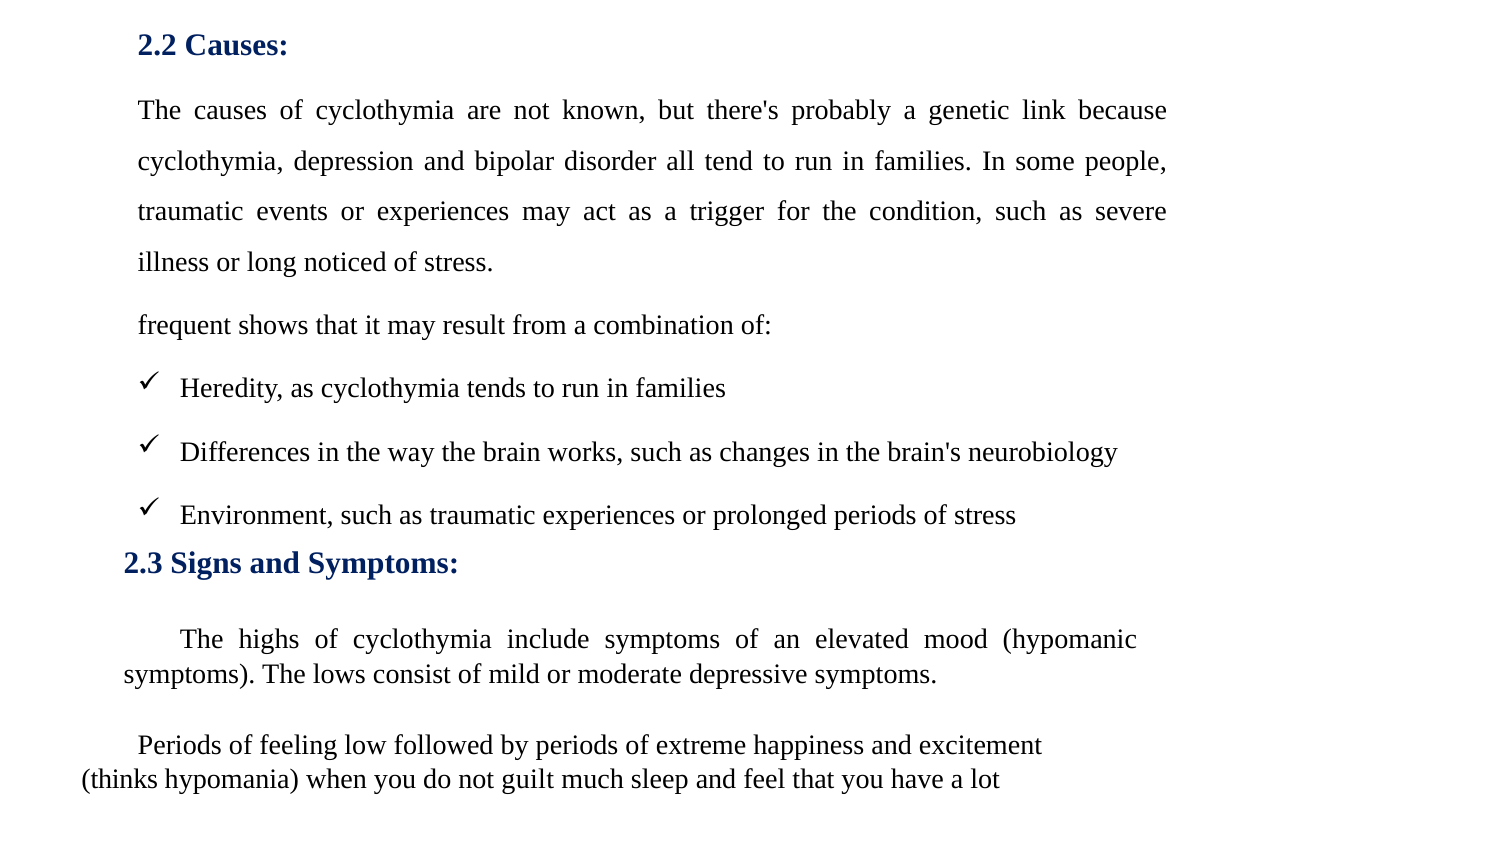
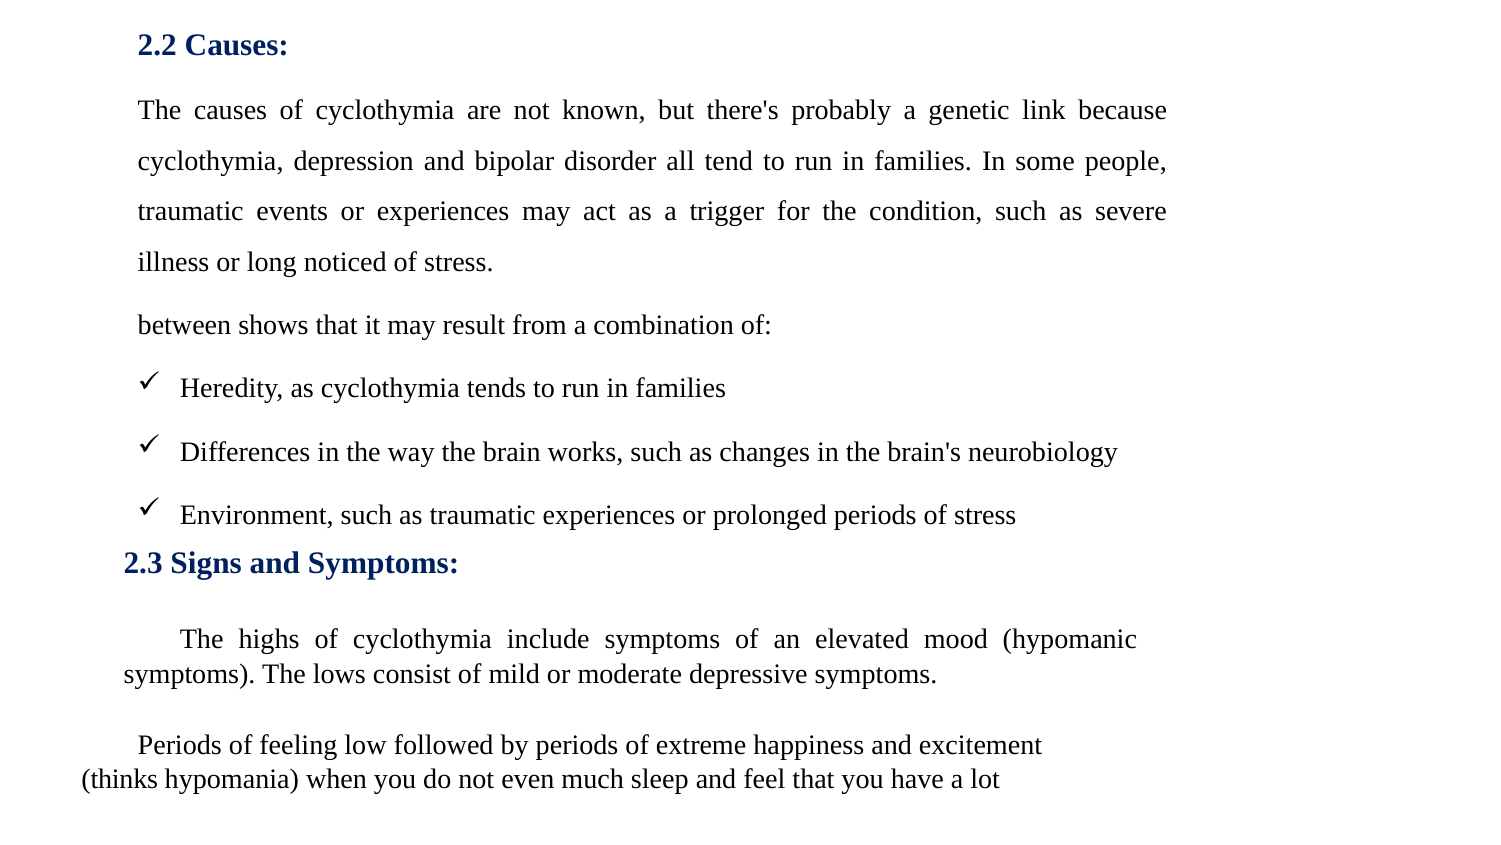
frequent: frequent -> between (184, 325)
guilt: guilt -> even (528, 779)
